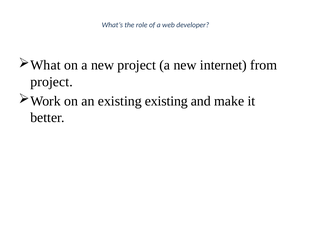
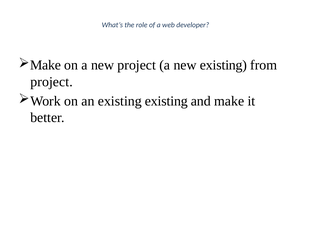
What: What -> Make (46, 65)
new internet: internet -> existing (223, 65)
